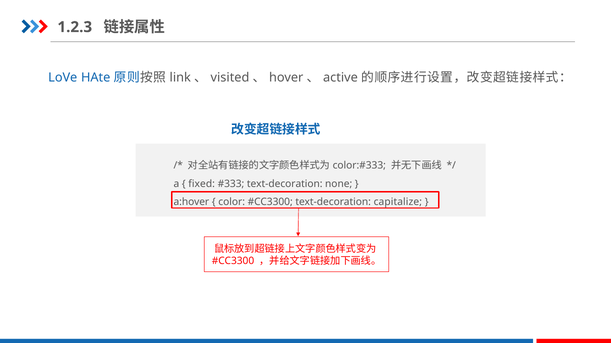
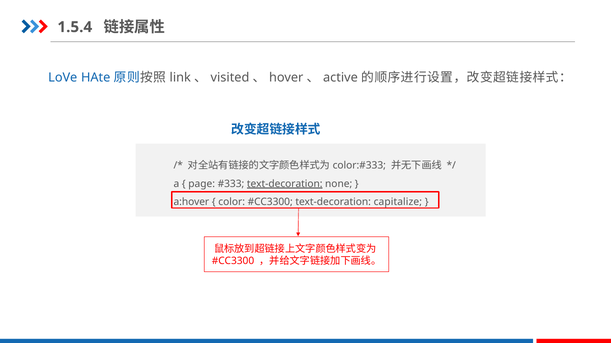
1.2.3: 1.2.3 -> 1.5.4 (75, 27)
fixed: fixed -> page (202, 184)
text-decoration underline: none -> present (285, 184)
